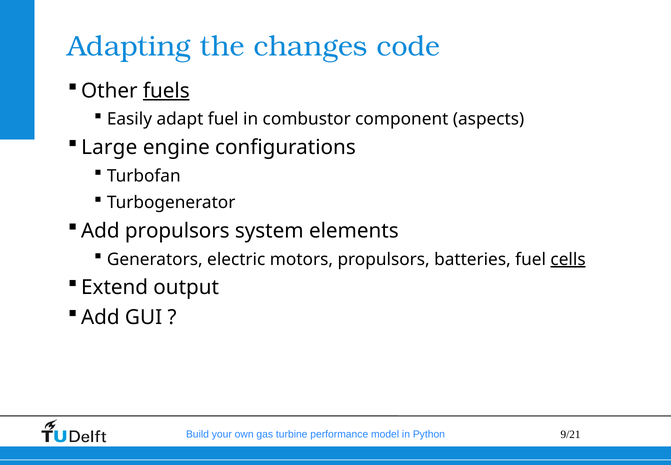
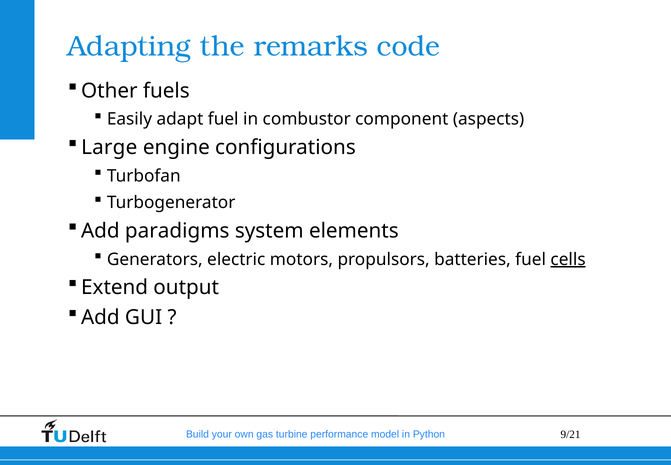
changes: changes -> remarks (311, 46)
fuels underline: present -> none (166, 91)
Add propulsors: propulsors -> paradigms (177, 231)
